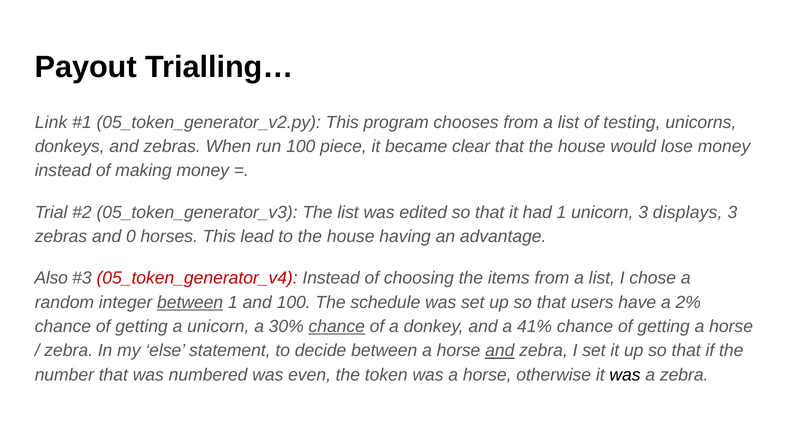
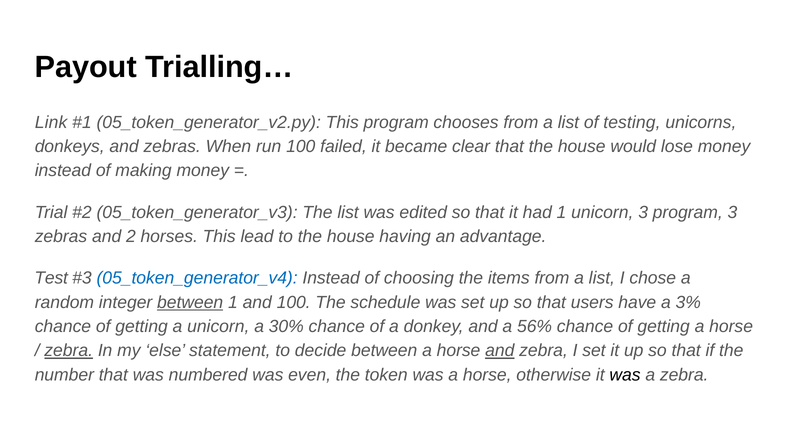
piece: piece -> failed (343, 146)
3 displays: displays -> program (688, 212)
0: 0 -> 2 (131, 236)
Also: Also -> Test (51, 278)
05_token_generator_v4 colour: red -> blue (197, 278)
2%: 2% -> 3% (688, 302)
chance underline: present -> none (337, 326)
41%: 41% -> 56% (535, 326)
zebra underline: none -> present (69, 351)
